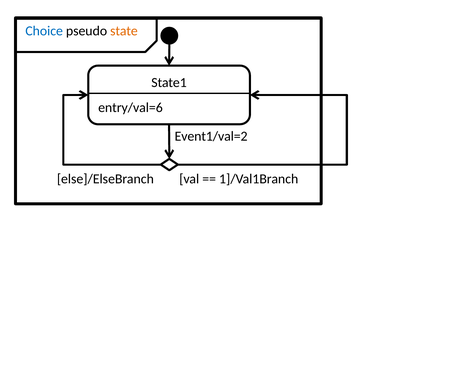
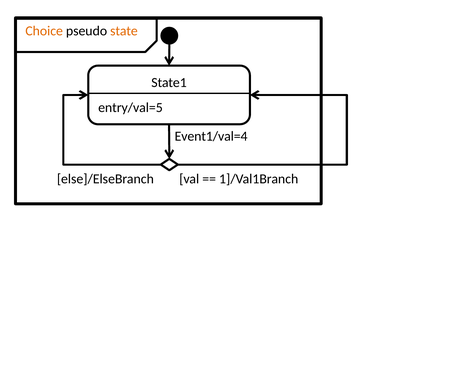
Choice colour: blue -> orange (44, 31)
entry/val=6: entry/val=6 -> entry/val=5 (130, 107)
Event1/val=2: Event1/val=2 -> Event1/val=4 (211, 136)
